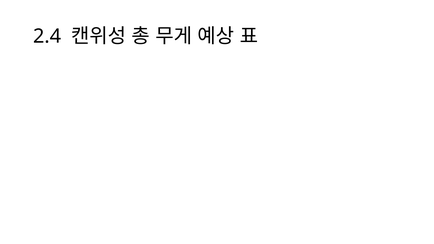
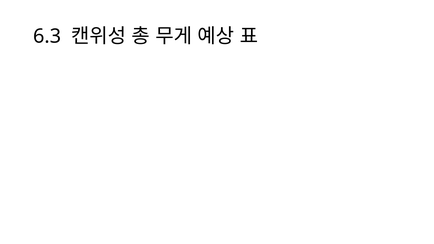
2.4: 2.4 -> 6.3 (47, 36)
